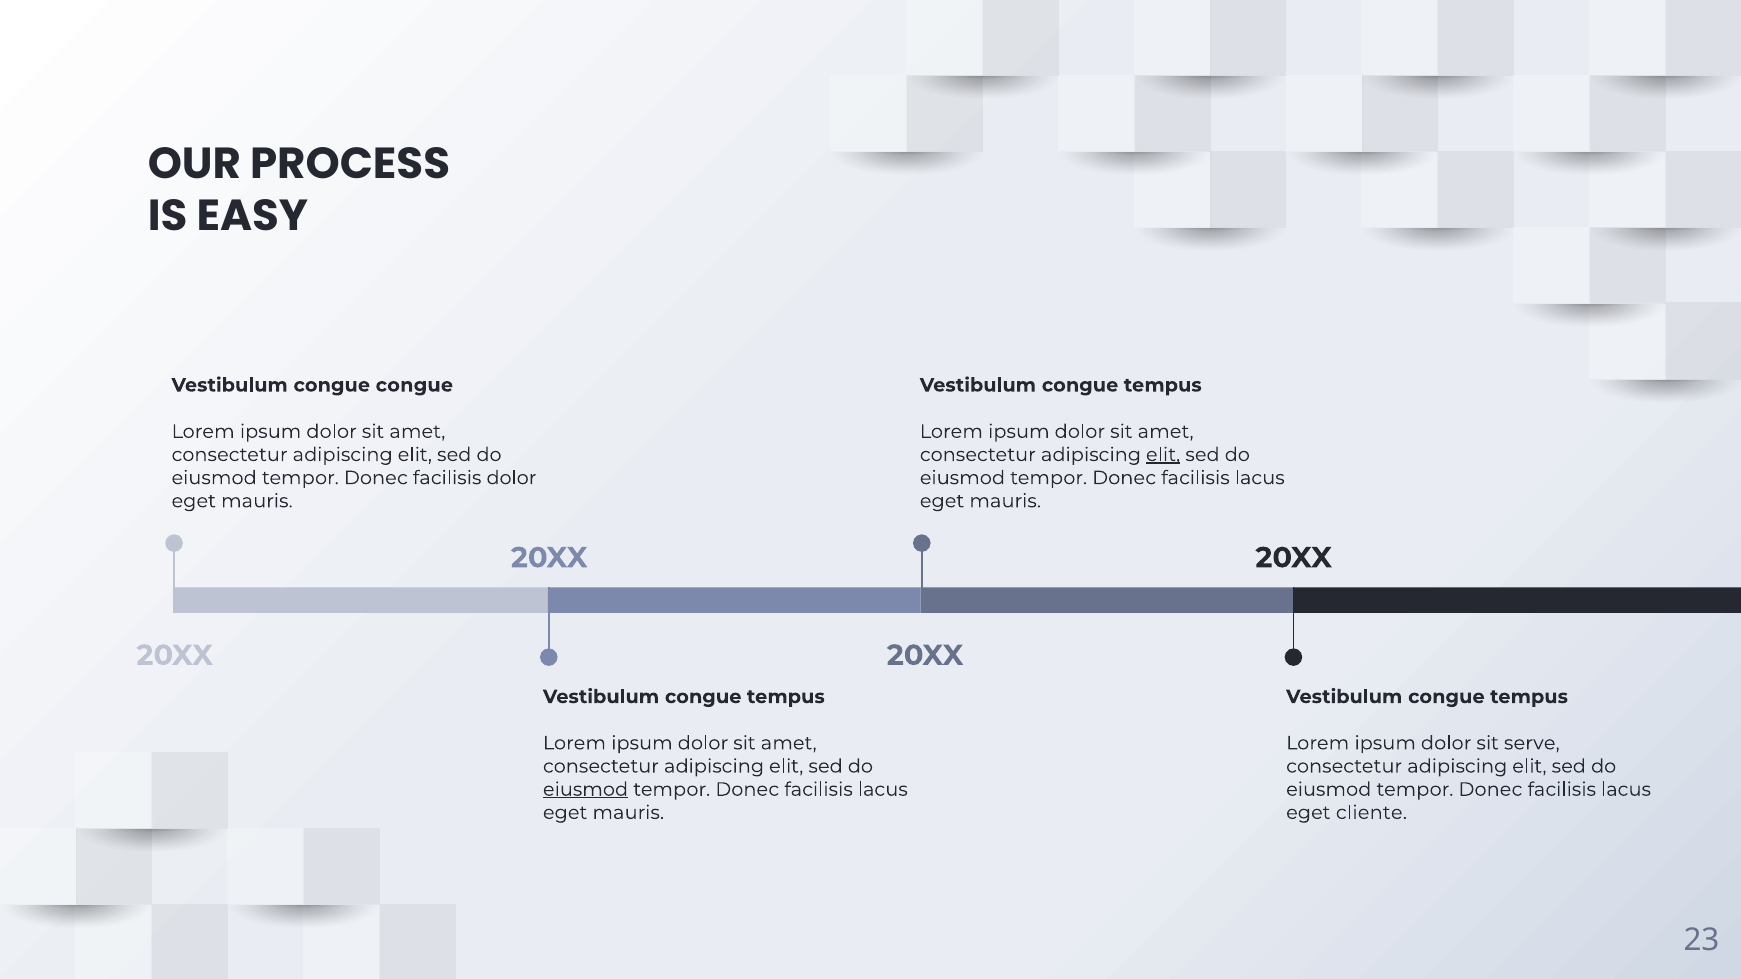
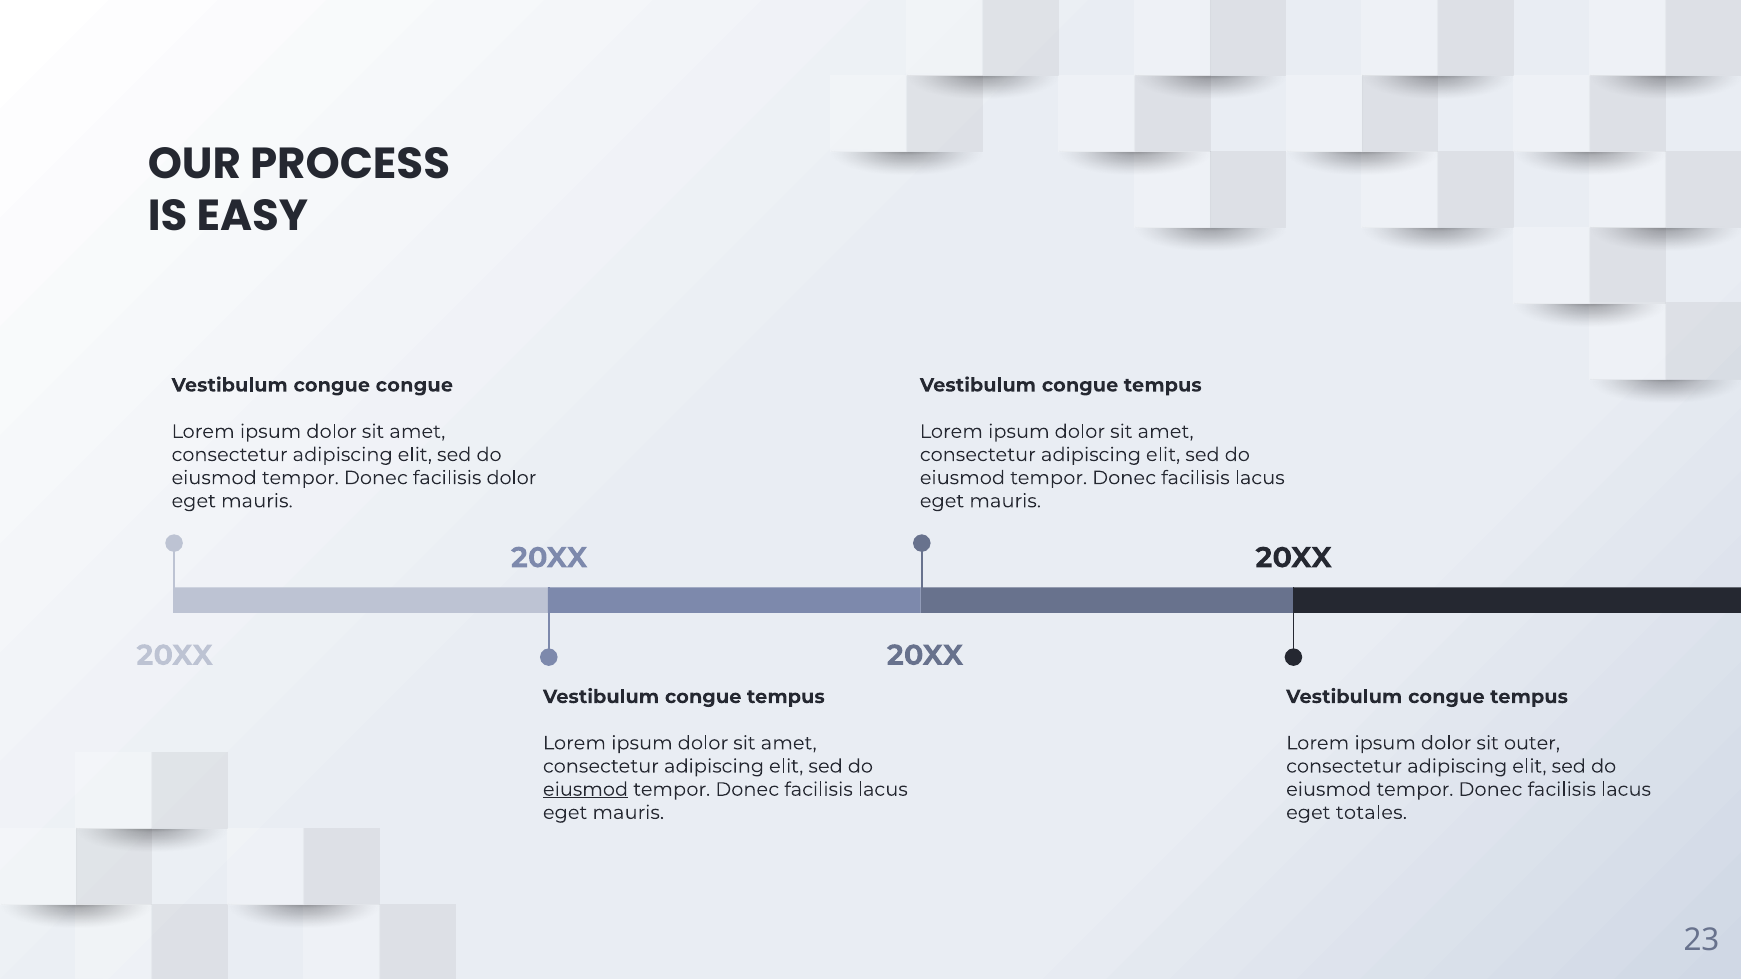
elit underline: present -> none (1163, 455)
serve: serve -> outer (1532, 743)
cliente: cliente -> totales (1371, 813)
